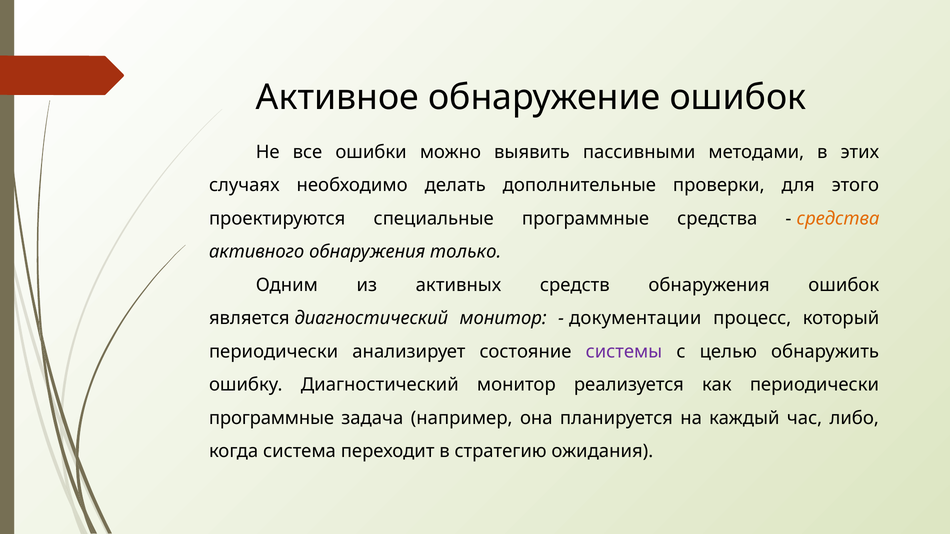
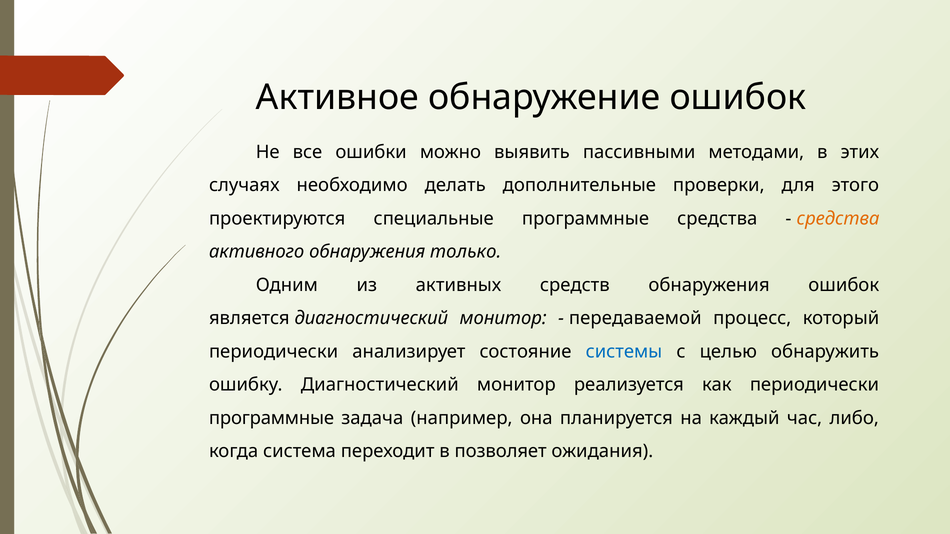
документации: документации -> передаваемой (635, 318)
системы colour: purple -> blue (624, 352)
стратегию: стратегию -> позволяет (501, 451)
